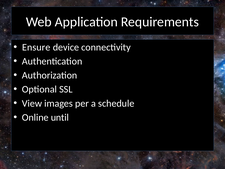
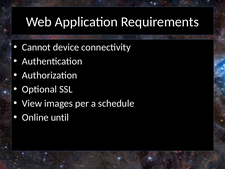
Ensure: Ensure -> Cannot (36, 47)
